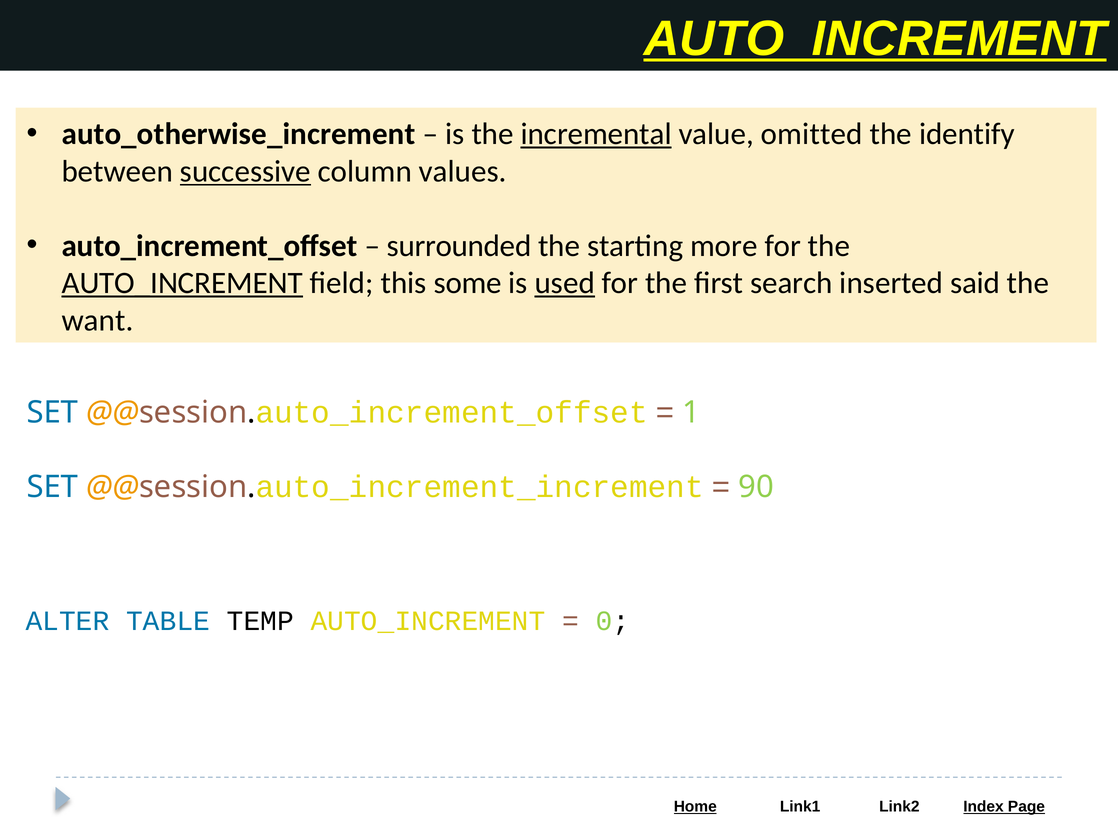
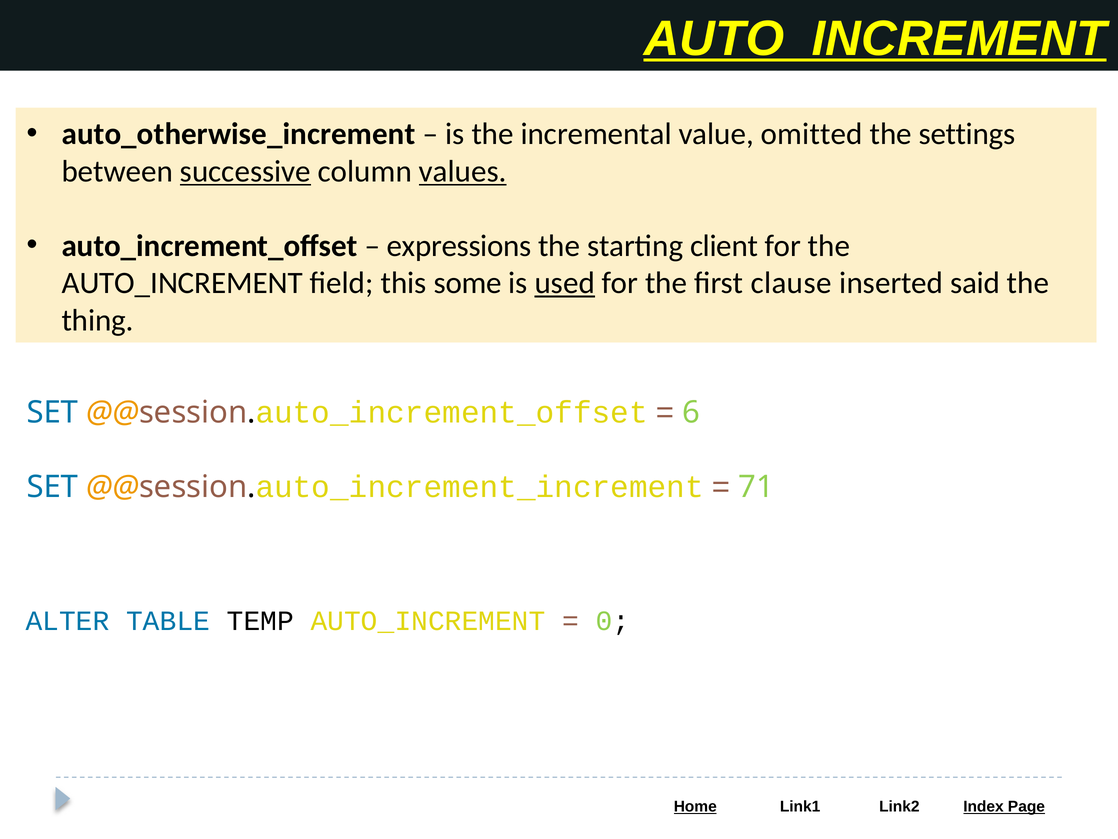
incremental underline: present -> none (596, 134)
identify: identify -> settings (967, 134)
values underline: none -> present (463, 171)
surrounded: surrounded -> expressions (459, 246)
more: more -> client (724, 246)
AUTO_INCREMENT underline: present -> none (182, 283)
search: search -> clause (791, 283)
want: want -> thing (98, 320)
1: 1 -> 6 (691, 412)
90: 90 -> 71 (756, 487)
